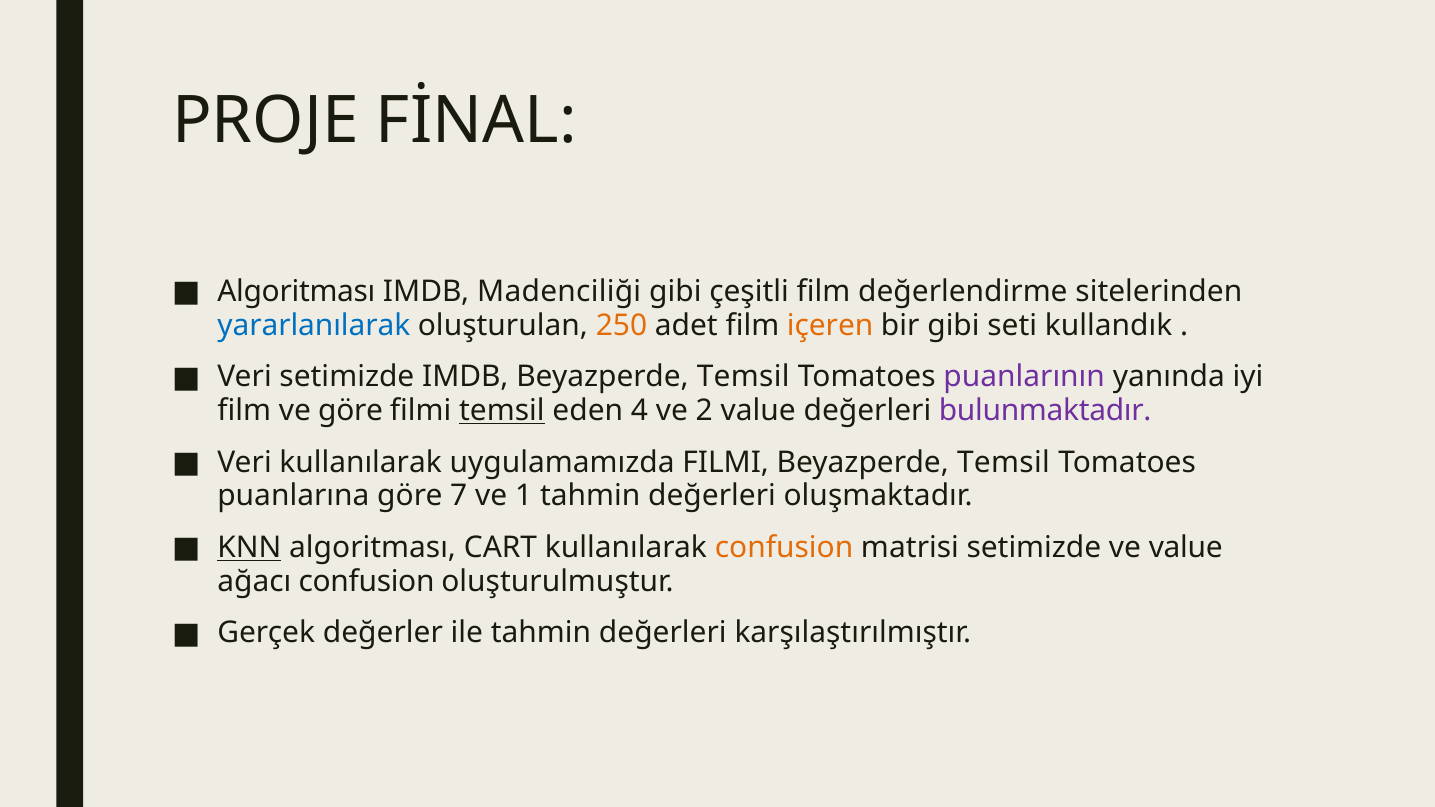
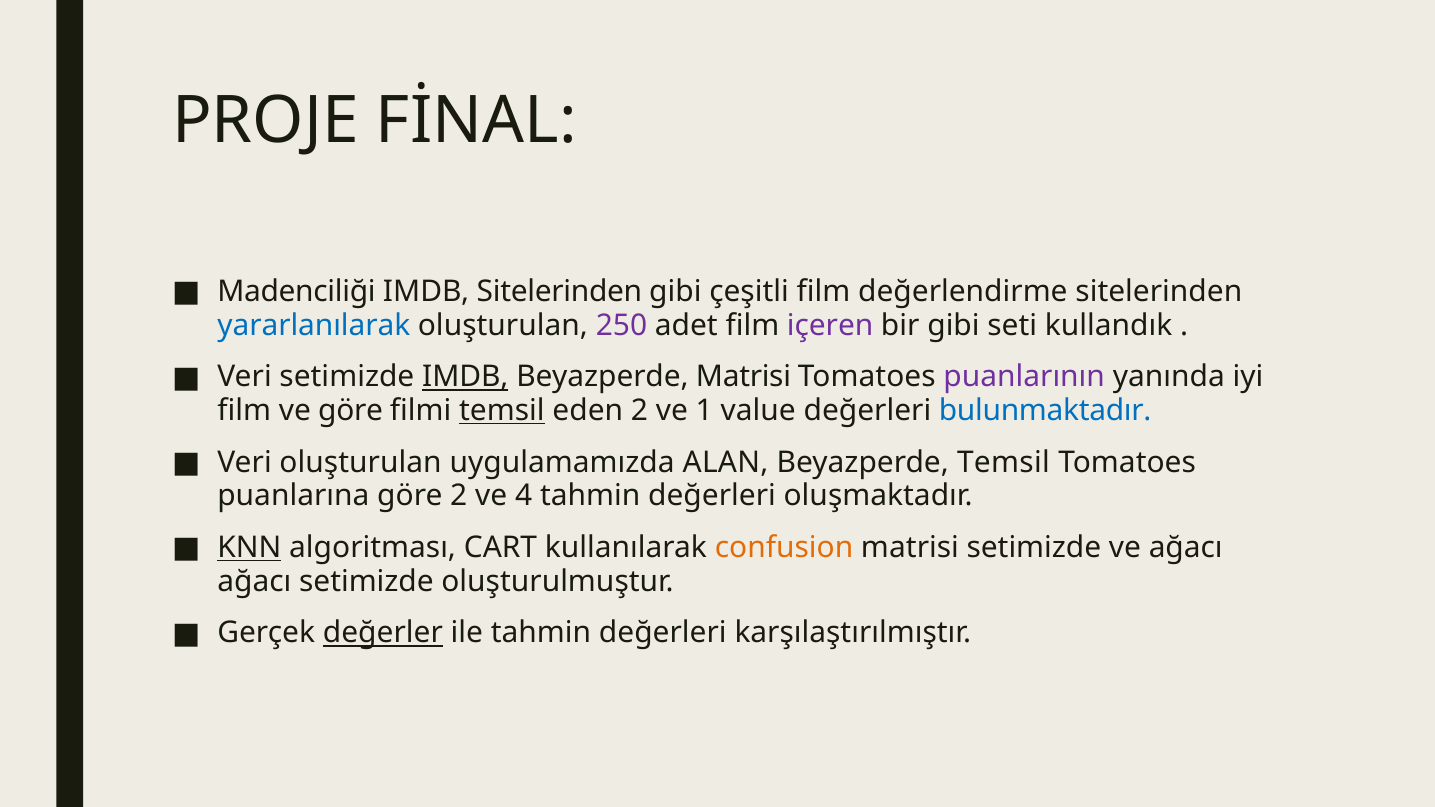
Algoritması: Algoritması -> Madenciliği (296, 292)
IMDB Madenciliği: Madenciliği -> Sitelerinden (559, 292)
250 colour: orange -> purple (621, 325)
içeren colour: orange -> purple (830, 325)
IMDB underline: none -> present (465, 377)
Temsil: Temsil -> Matrisi (743, 377)
eden 4: 4 -> 2 (639, 411)
2: 2 -> 1 (704, 411)
bulunmaktadır colour: purple -> blue (1045, 411)
Veri kullanılarak: kullanılarak -> oluşturulan (361, 462)
uygulamamızda FILMI: FILMI -> ALAN (726, 462)
göre 7: 7 -> 2 (459, 496)
1: 1 -> 4 (524, 496)
ve value: value -> ağacı (1186, 548)
ağacı confusion: confusion -> setimizde (366, 582)
değerler underline: none -> present (383, 633)
